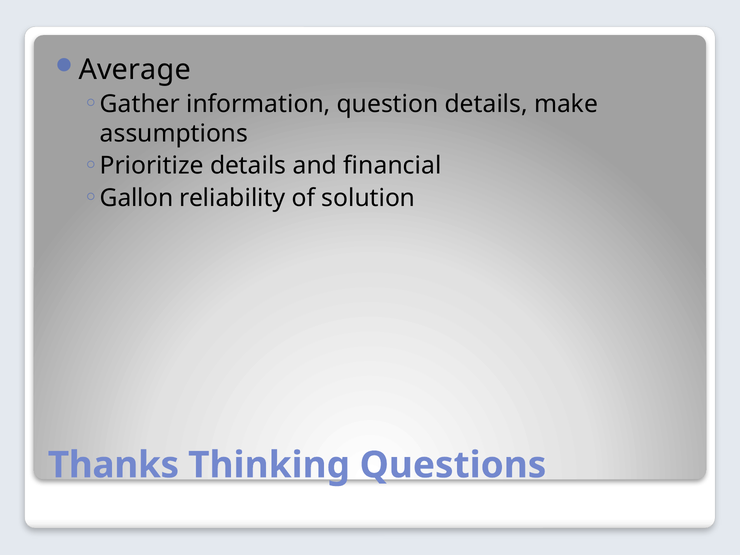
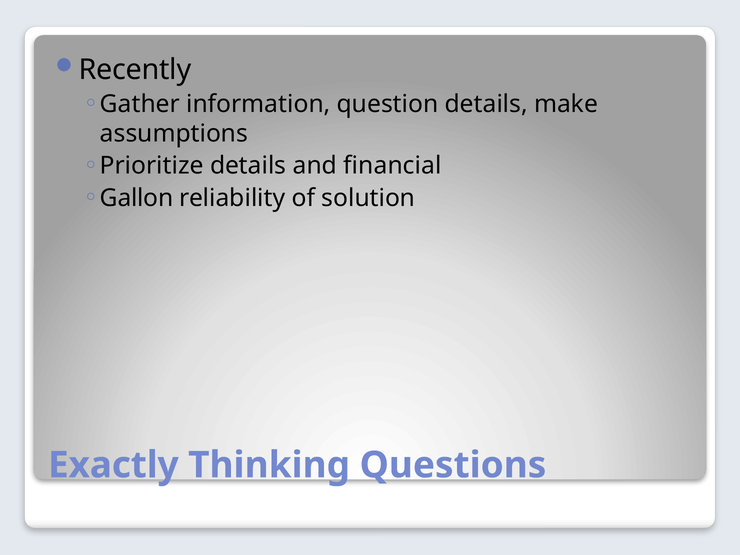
Average: Average -> Recently (135, 70)
Thanks: Thanks -> Exactly (113, 465)
